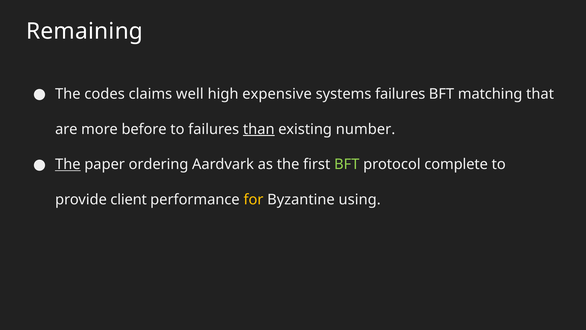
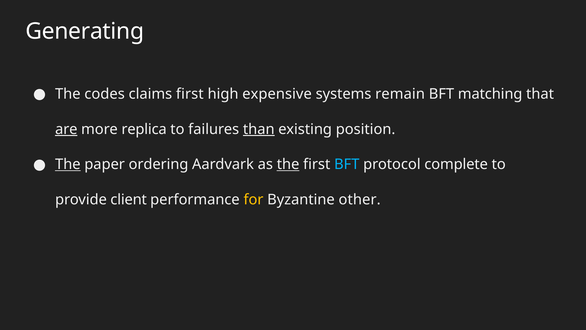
Remaining: Remaining -> Generating (85, 31)
claims well: well -> first (190, 94)
systems failures: failures -> remain (400, 94)
are underline: none -> present (66, 129)
before: before -> replica (144, 129)
number: number -> position (366, 129)
the underline: none -> present (288, 164)
BFT colour: light green -> light blue (347, 164)
using: using -> other (360, 199)
